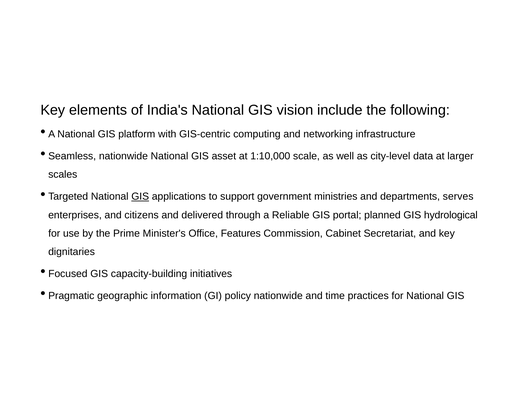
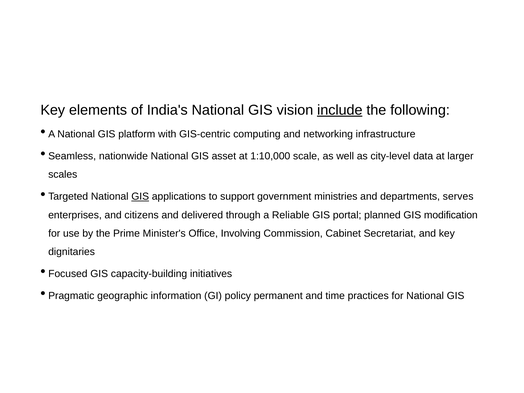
include underline: none -> present (340, 110)
hydrological: hydrological -> modification (451, 215)
Features: Features -> Involving (241, 233)
policy nationwide: nationwide -> permanent (278, 296)
